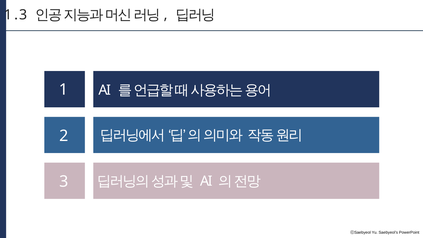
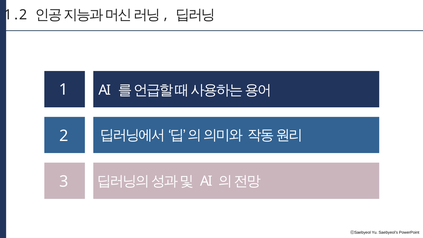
3: 3 -> 2 (23, 15)
